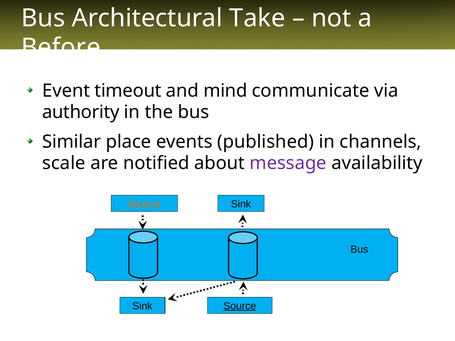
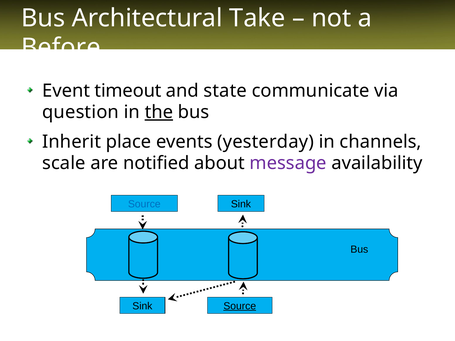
mind: mind -> state (225, 91)
authority: authority -> question (81, 112)
the underline: none -> present (159, 112)
Similar: Similar -> Inherit (72, 142)
published: published -> yesterday (266, 142)
Source colour: orange -> blue (144, 204)
